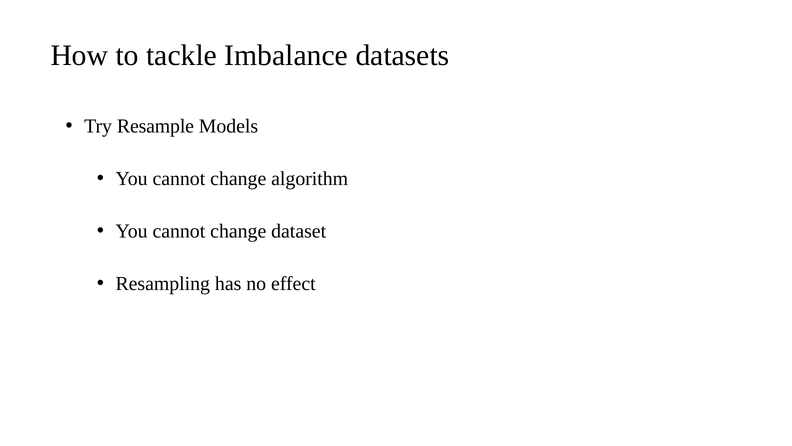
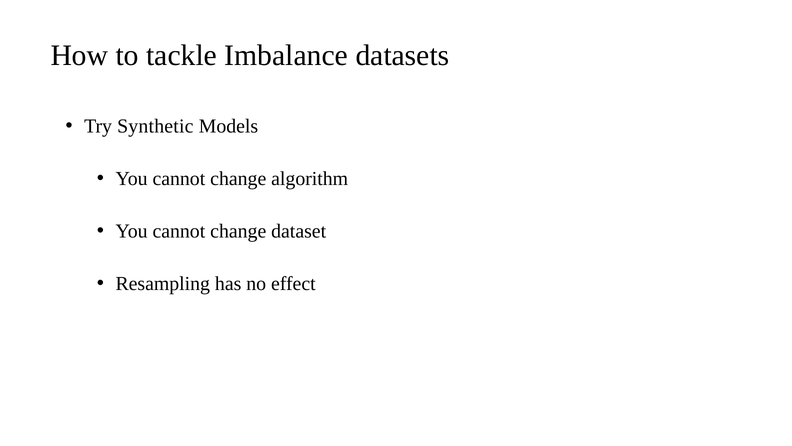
Resample: Resample -> Synthetic (155, 126)
